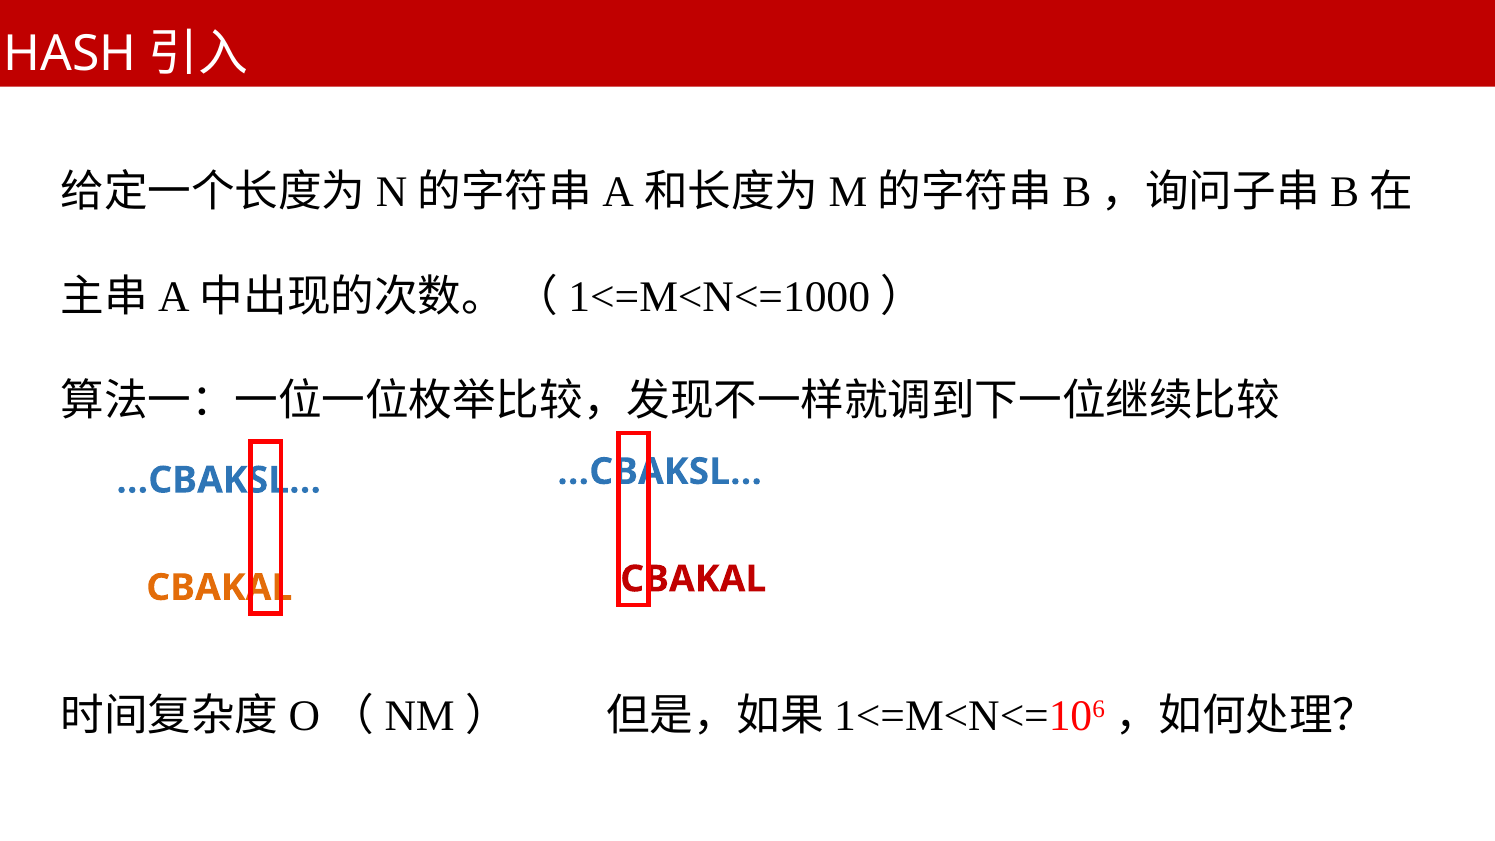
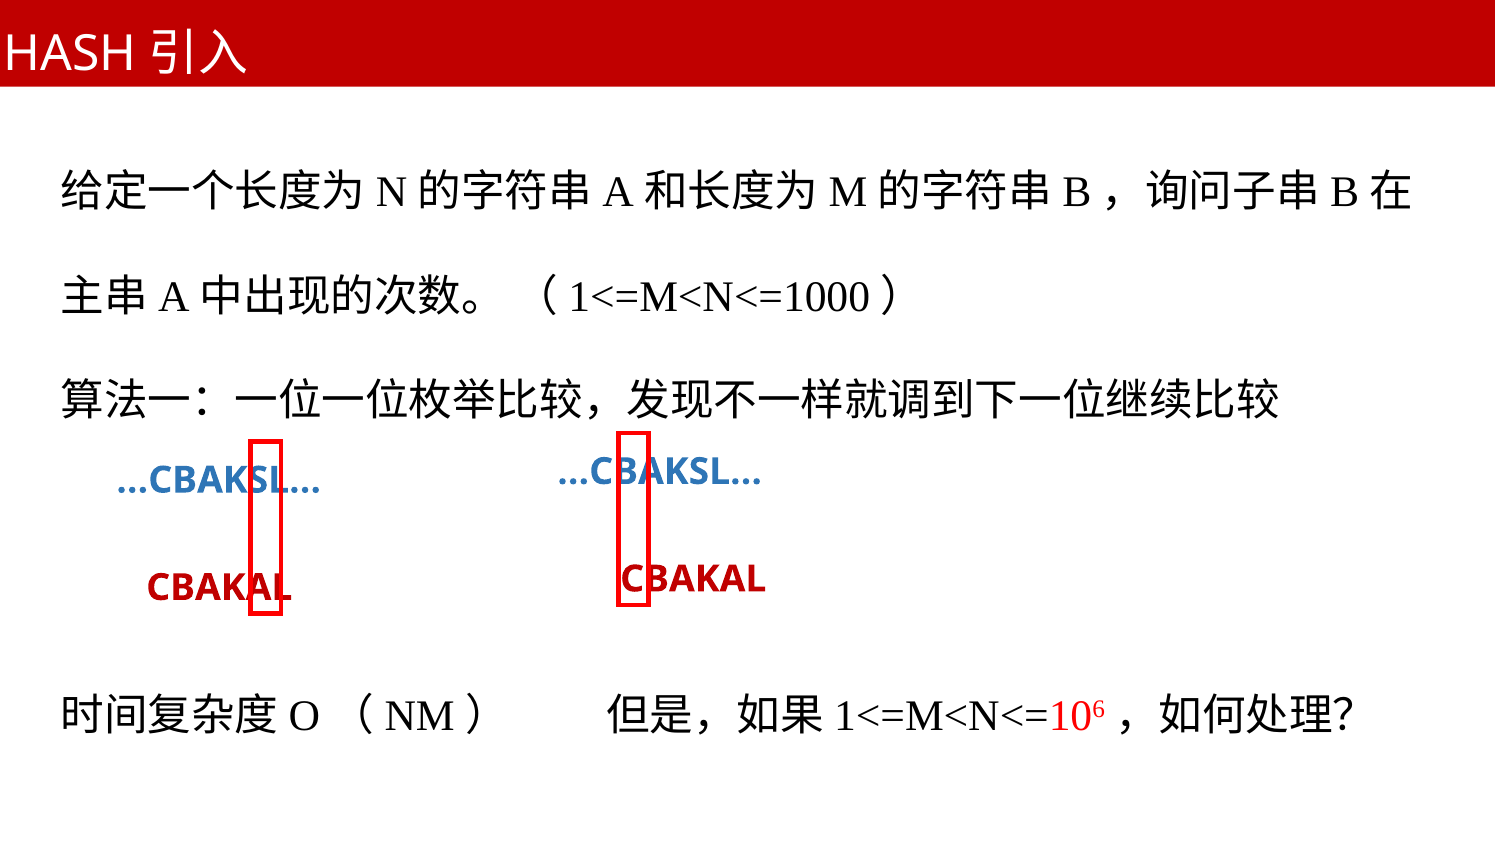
CBAKAL colour: orange -> red (219, 588)
